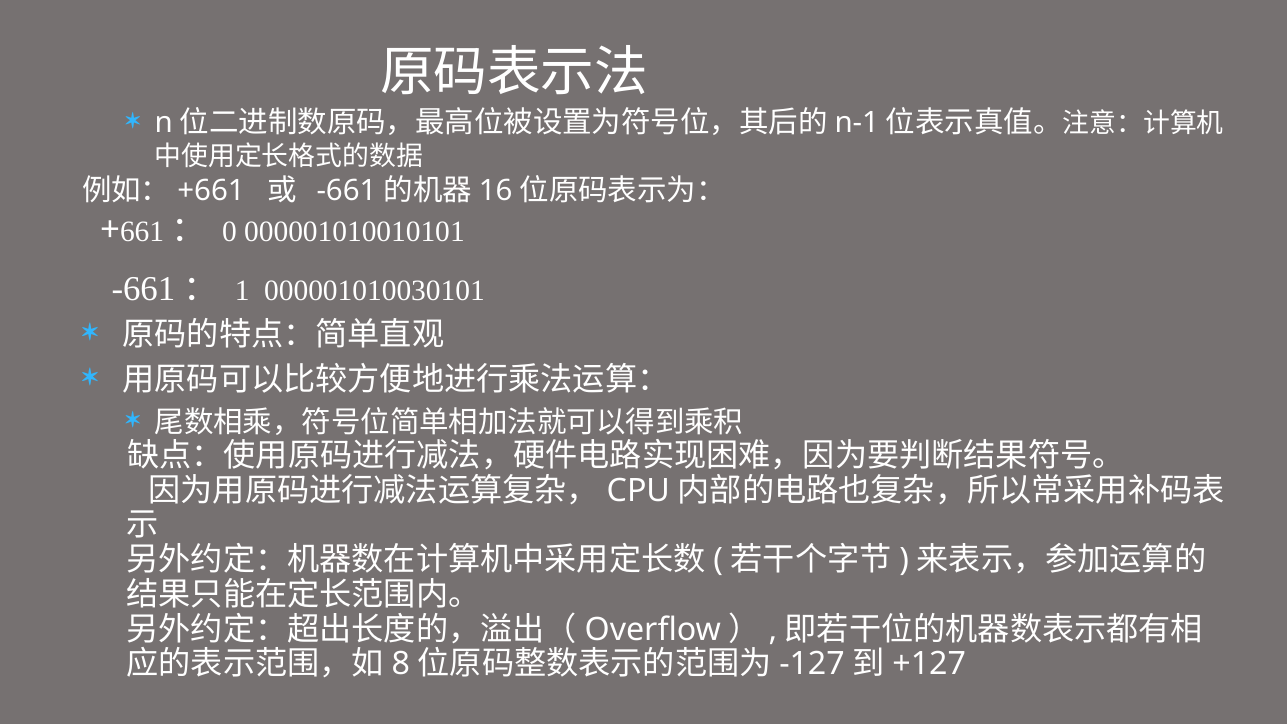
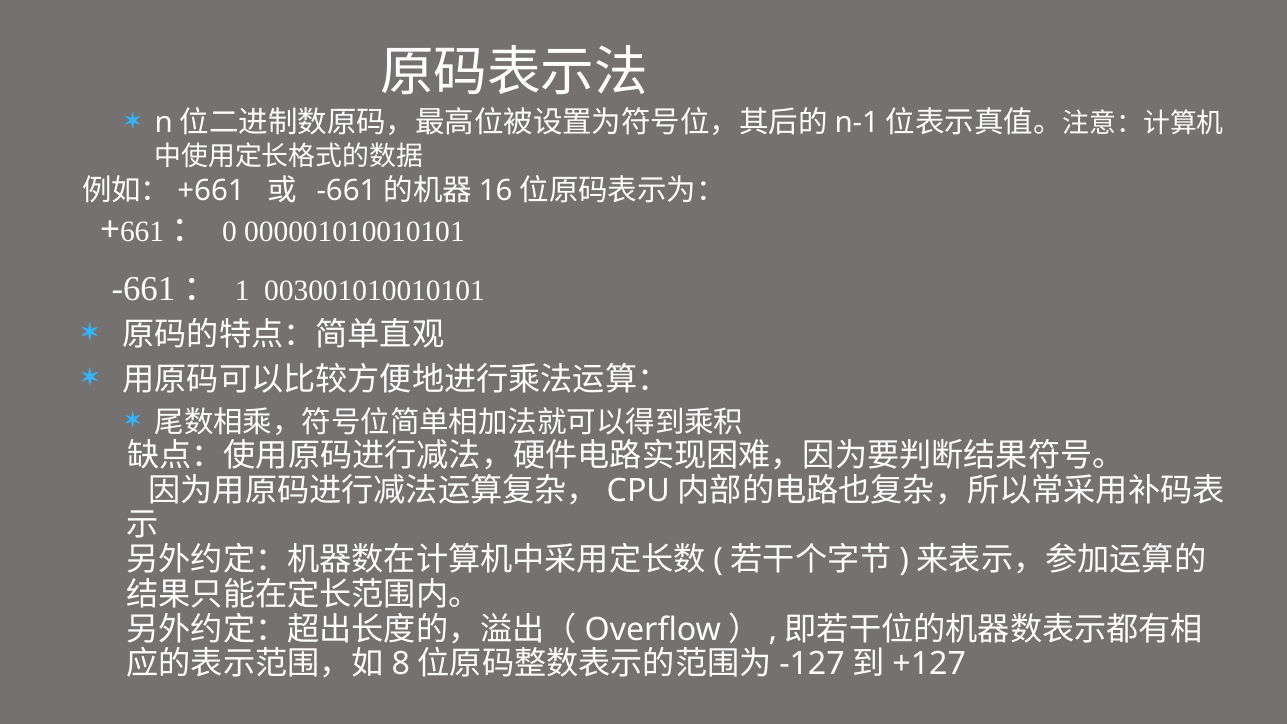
000001010030101: 000001010030101 -> 003001010010101 (374, 291)
